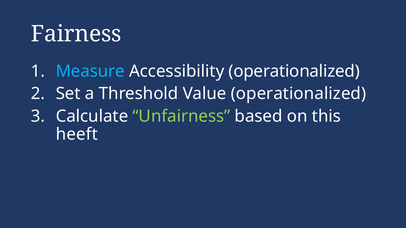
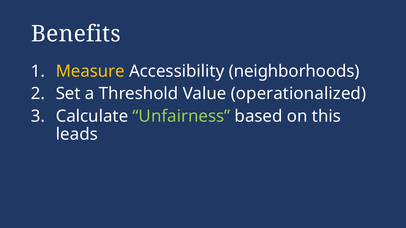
Fairness: Fairness -> Benefits (76, 34)
Measure colour: light blue -> yellow (90, 71)
Accessibility operationalized: operationalized -> neighborhoods (294, 71)
heeft: heeft -> leads (77, 135)
